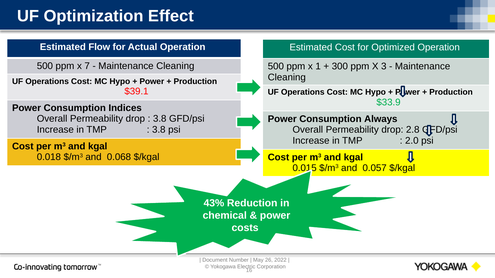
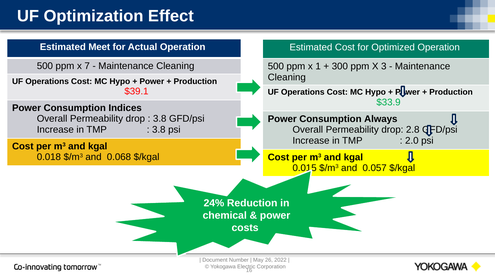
Flow: Flow -> Meet (99, 47)
43%: 43% -> 24% (214, 203)
